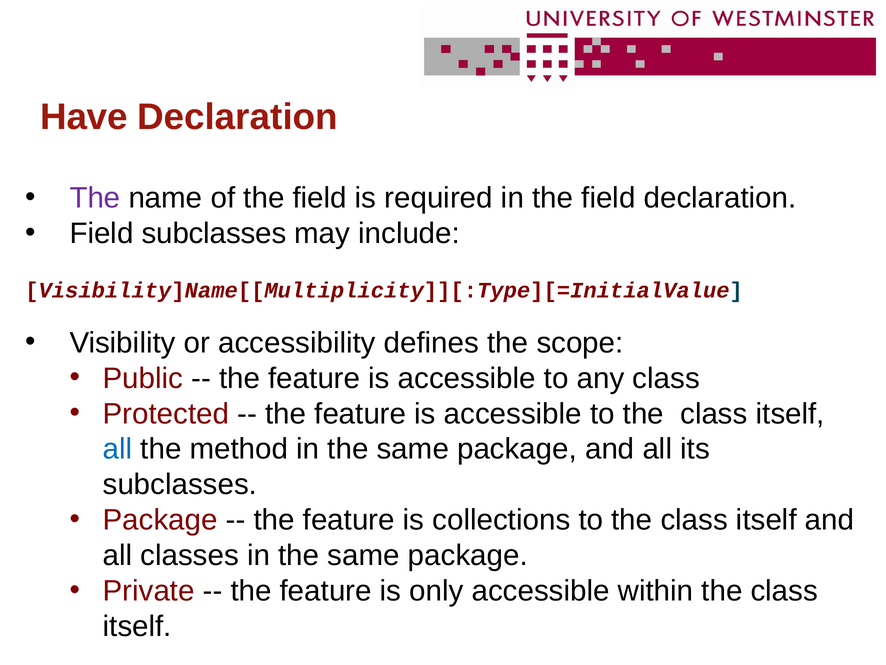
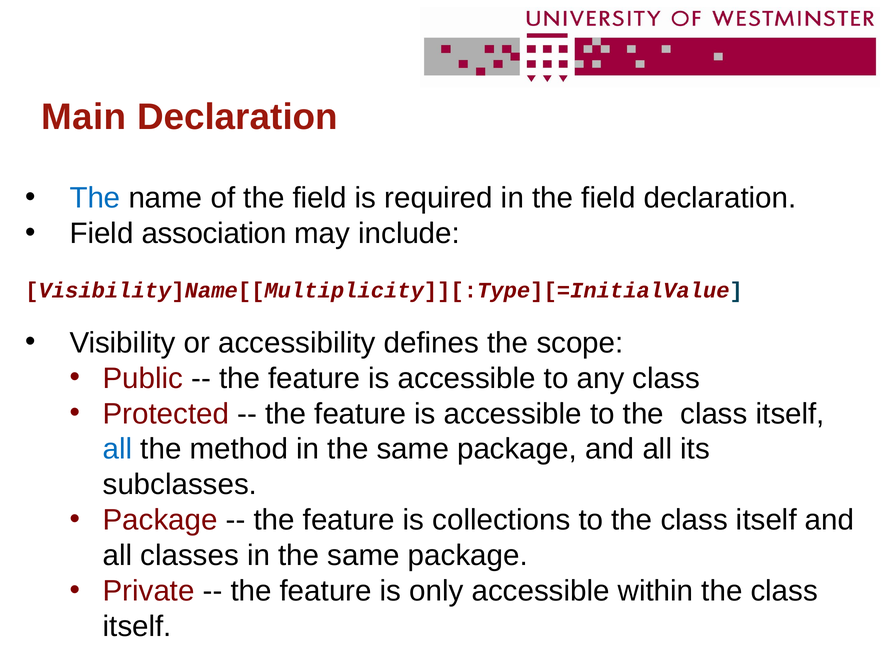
Have: Have -> Main (84, 117)
The colour: purple -> blue (95, 198)
Field subclasses: subclasses -> association (214, 233)
